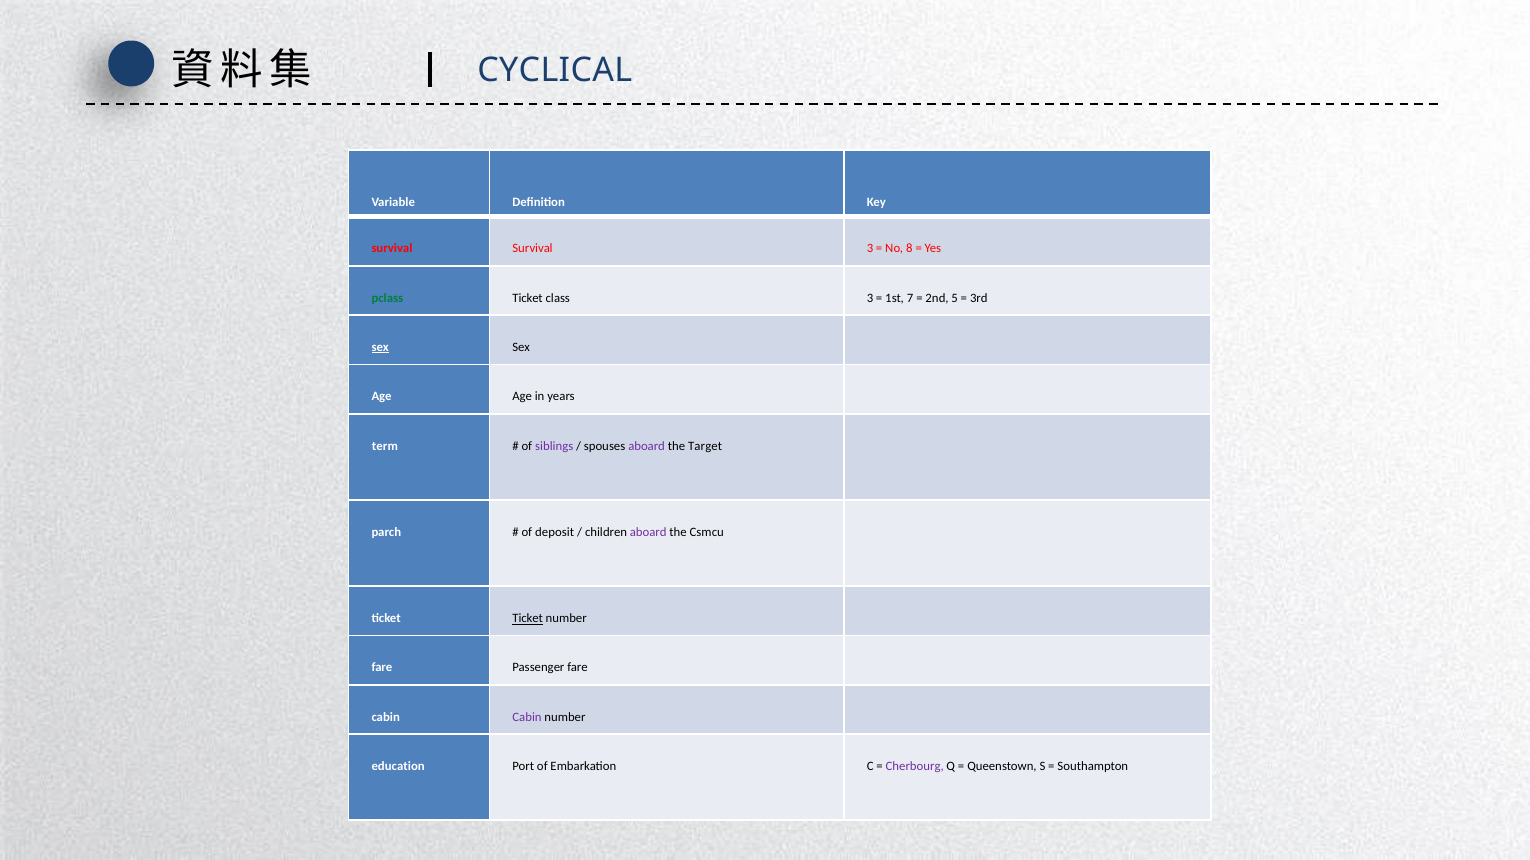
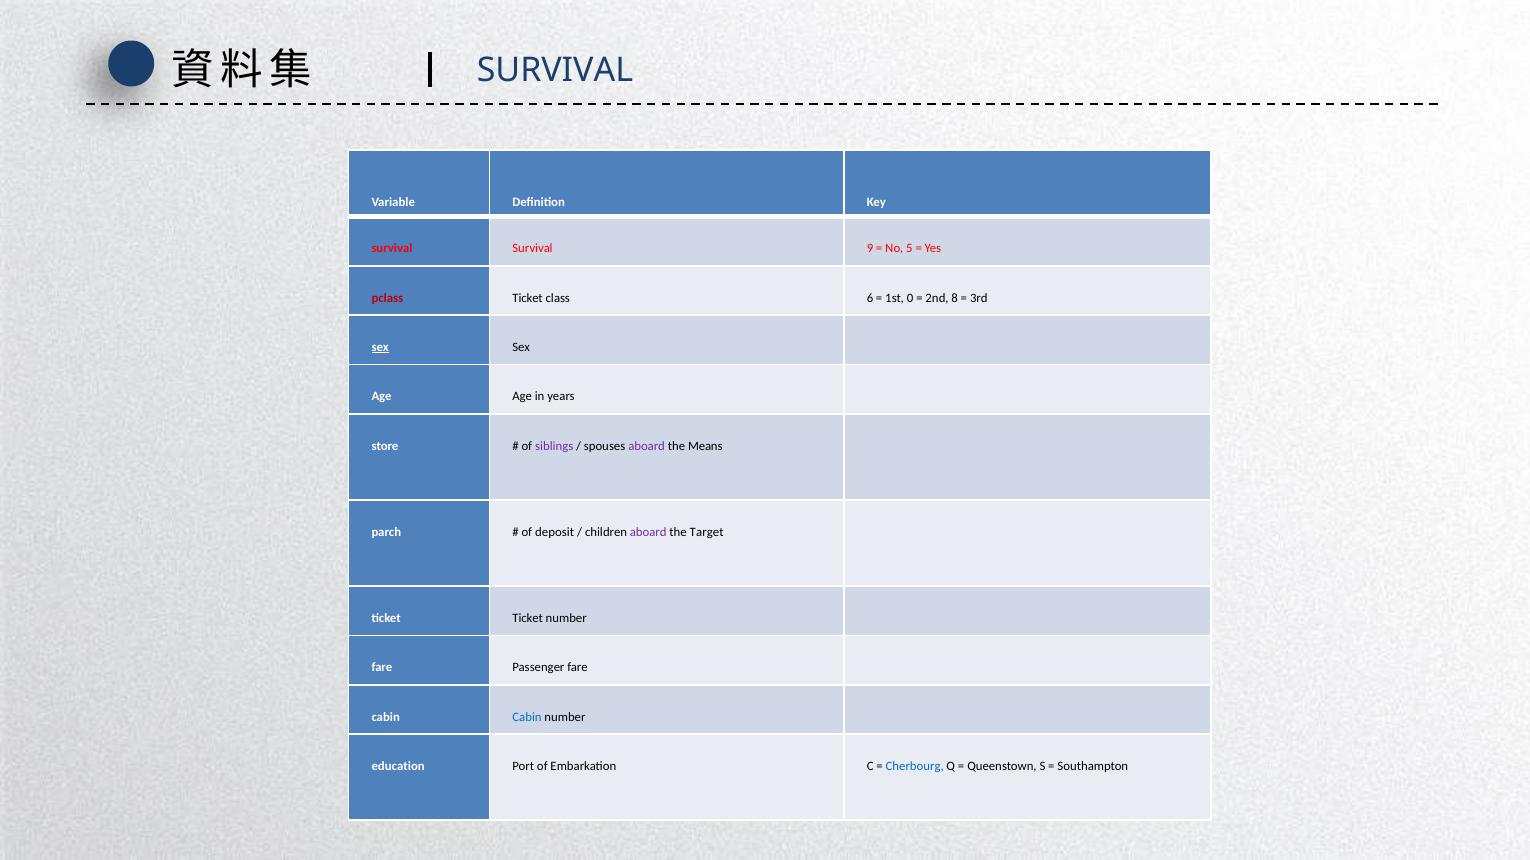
CYCLICAL: CYCLICAL -> SURVIVAL (555, 71)
Survival 3: 3 -> 9 (870, 249)
8: 8 -> 5 (909, 249)
pclass colour: green -> red (387, 298)
class 3: 3 -> 6 (870, 298)
7: 7 -> 0 (910, 298)
5: 5 -> 8 (955, 298)
term: term -> store (385, 446)
Target: Target -> Means (705, 446)
Csmcu: Csmcu -> Target (707, 533)
Ticket underline: present -> none (528, 619)
Cabin colour: purple -> blue (527, 718)
Cherbourg colour: purple -> blue (915, 767)
